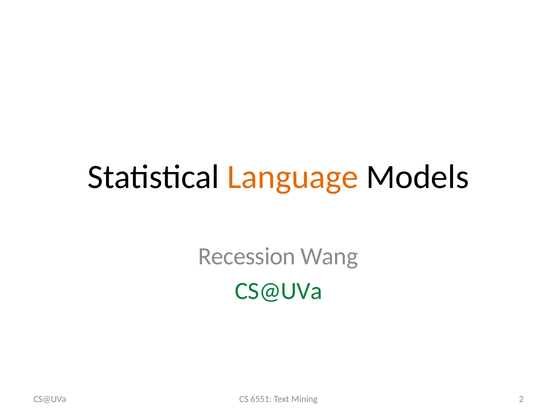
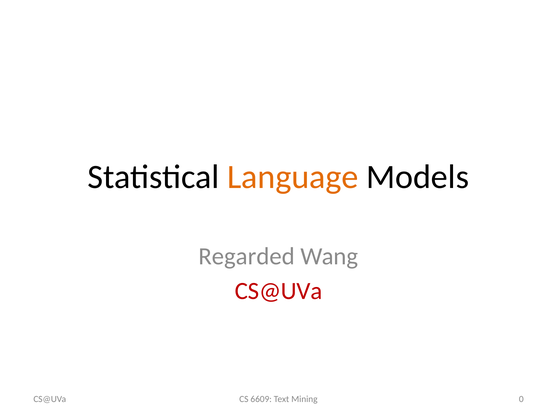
Recession: Recession -> Regarded (247, 256)
CS@UVa colour: green -> red (279, 291)
6551: 6551 -> 6609 (261, 399)
2: 2 -> 0 (521, 399)
